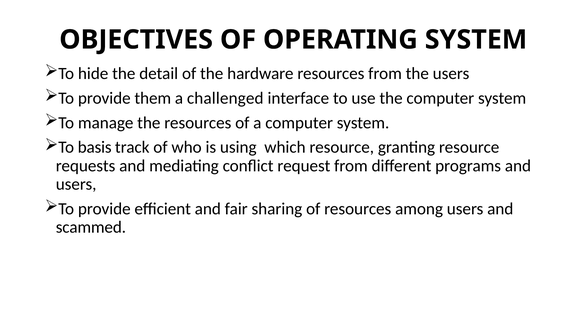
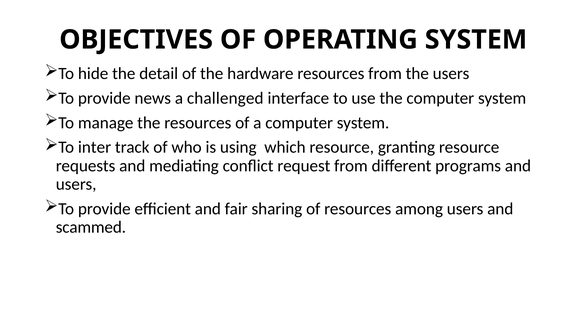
them: them -> news (153, 98)
basis: basis -> inter (95, 147)
